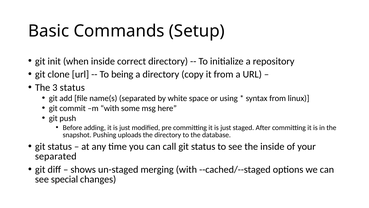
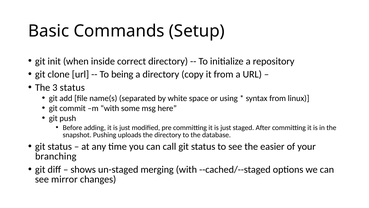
the inside: inside -> easier (272, 146)
separated: separated -> branching (56, 156)
special: special -> mirror (64, 179)
